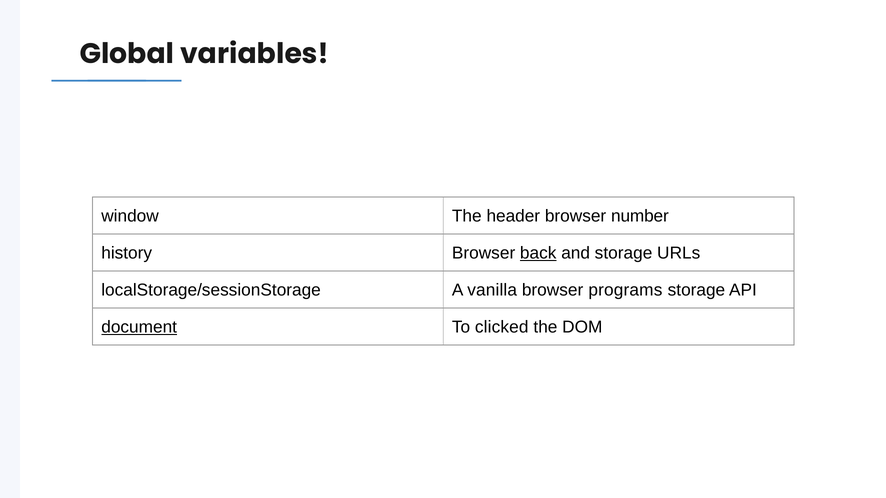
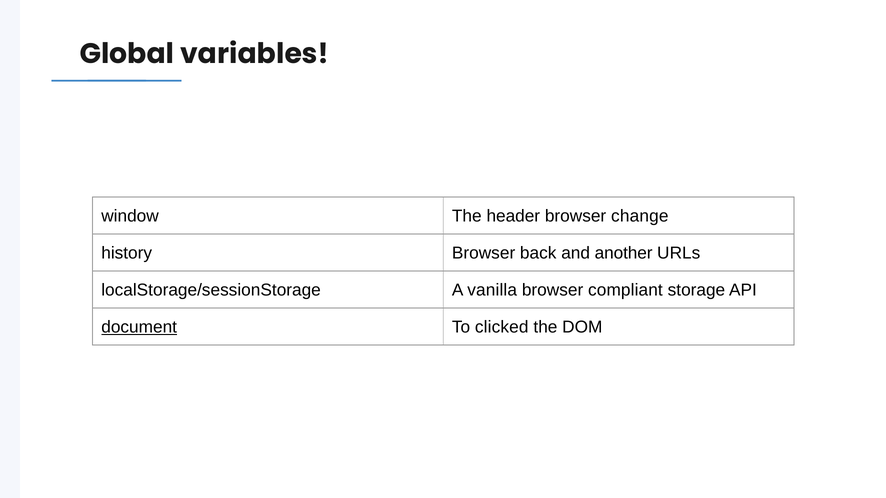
number: number -> change (640, 216)
back underline: present -> none (538, 253)
and storage: storage -> another (624, 253)
programs: programs -> compliant (625, 290)
